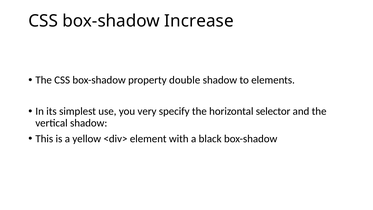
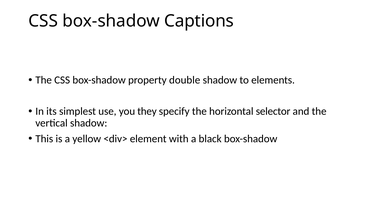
Increase: Increase -> Captions (199, 21)
very: very -> they (147, 111)
